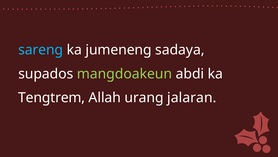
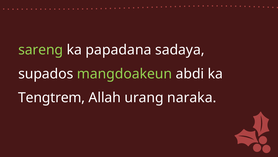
sareng colour: light blue -> light green (41, 50)
jumeneng: jumeneng -> papadana (119, 50)
jalaran: jalaran -> naraka (192, 97)
